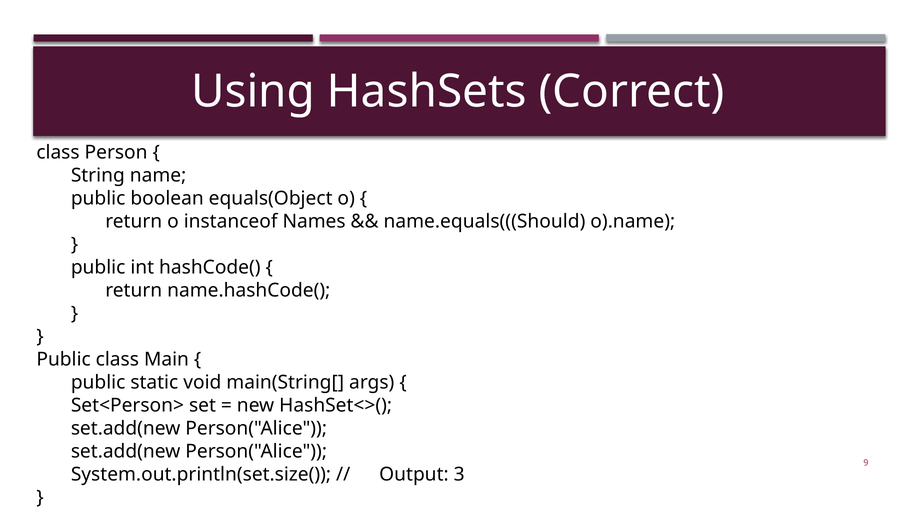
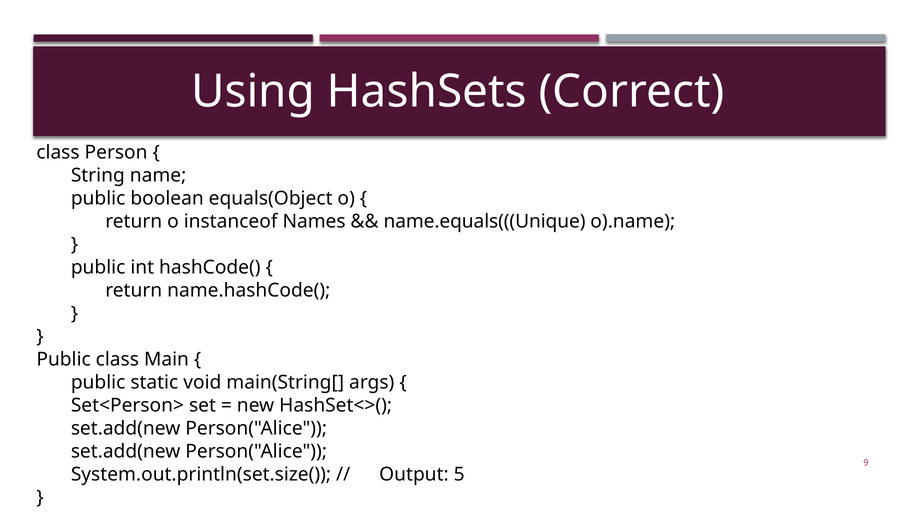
name.equals(((Should: name.equals(((Should -> name.equals(((Unique (485, 222)
3: 3 -> 5 (459, 474)
